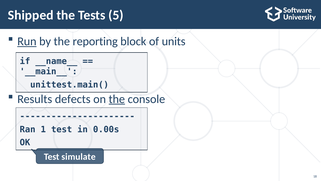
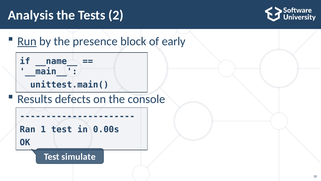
Shipped: Shipped -> Analysis (31, 15)
5: 5 -> 2 (116, 15)
reporting: reporting -> presence (95, 41)
units: units -> early (174, 41)
the underline: present -> none (117, 99)
